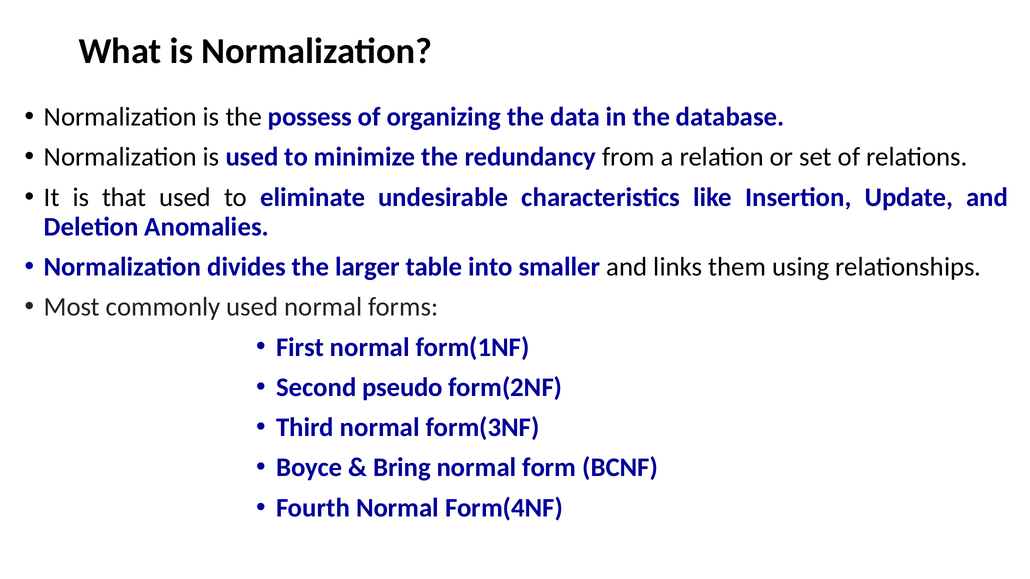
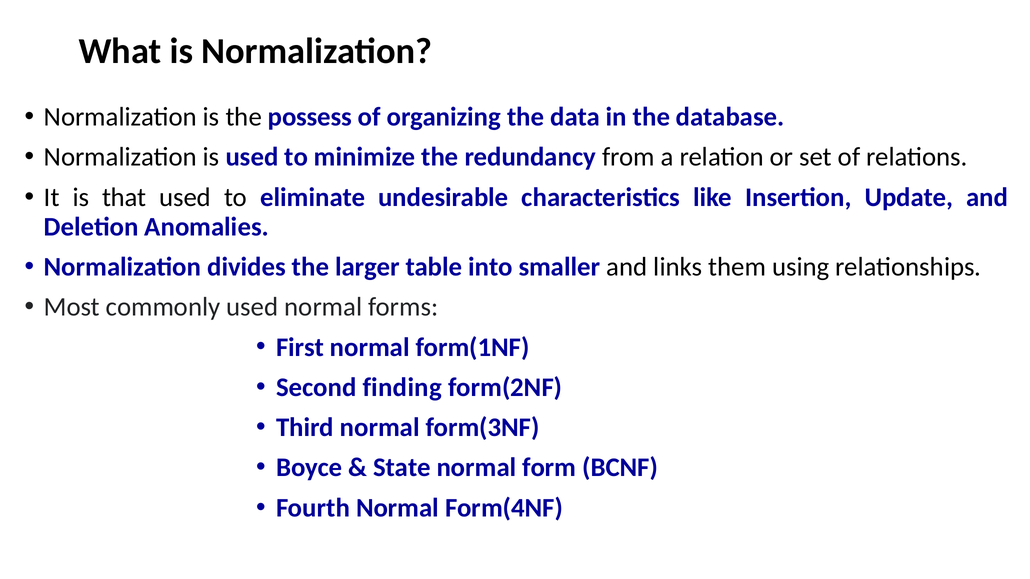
pseudo: pseudo -> finding (402, 388)
Bring: Bring -> State (402, 468)
